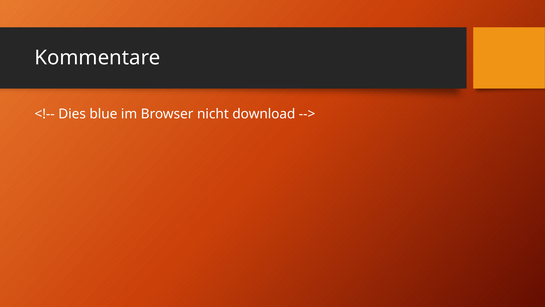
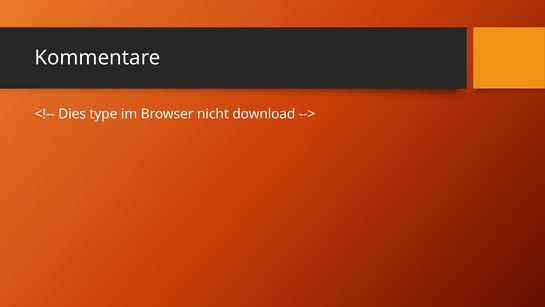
blue: blue -> type (103, 114)
